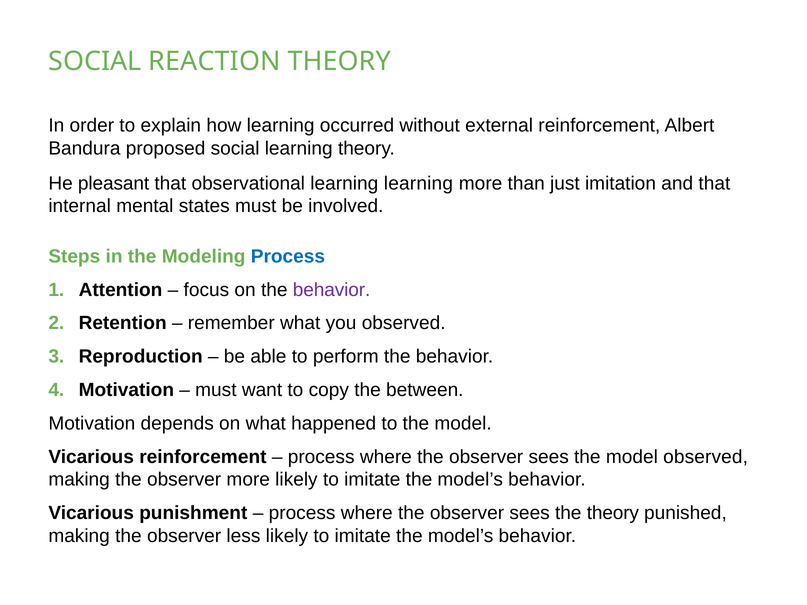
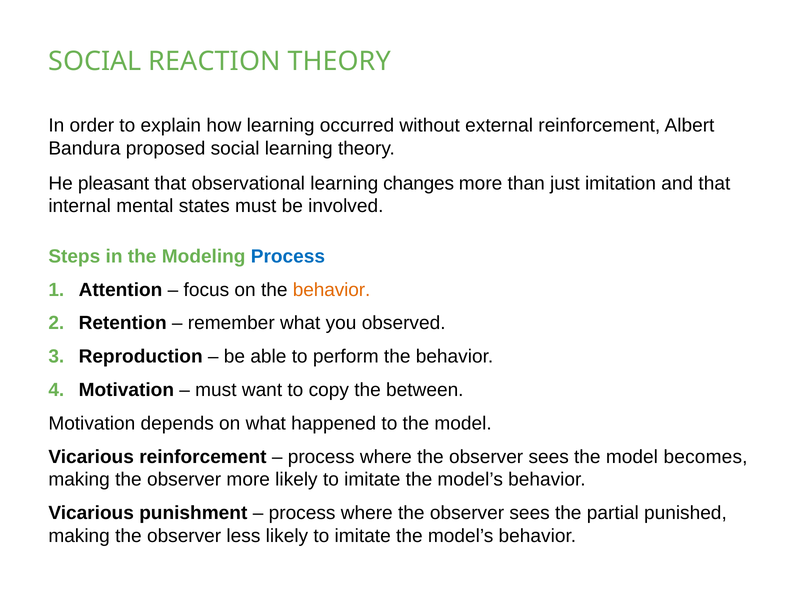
learning learning: learning -> changes (419, 183)
behavior colour: purple -> orange (332, 290)
model observed: observed -> becomes (706, 457)
the theory: theory -> partial (613, 513)
